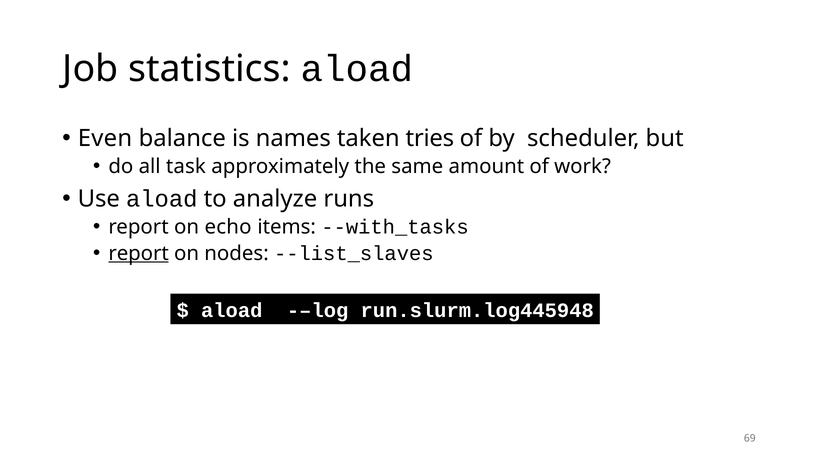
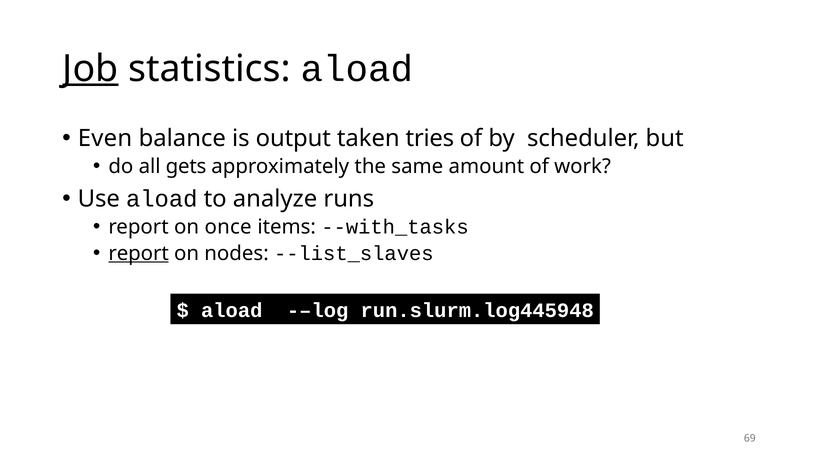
Job underline: none -> present (90, 69)
names: names -> output (293, 138)
task: task -> gets (186, 166)
echo: echo -> once (228, 227)
